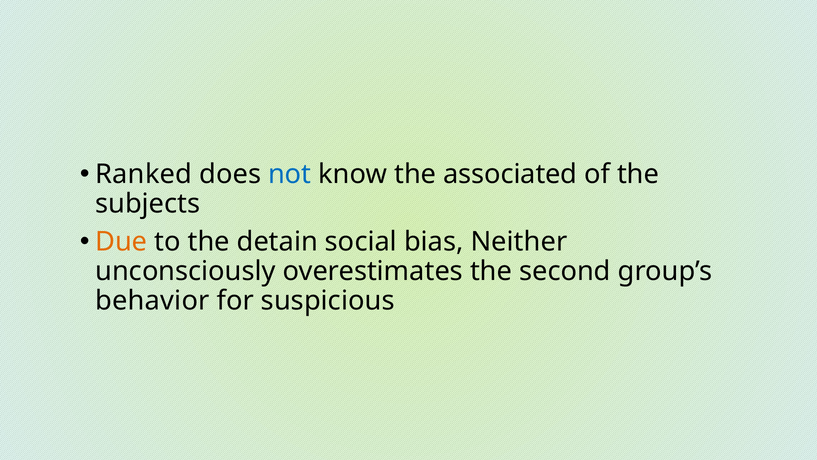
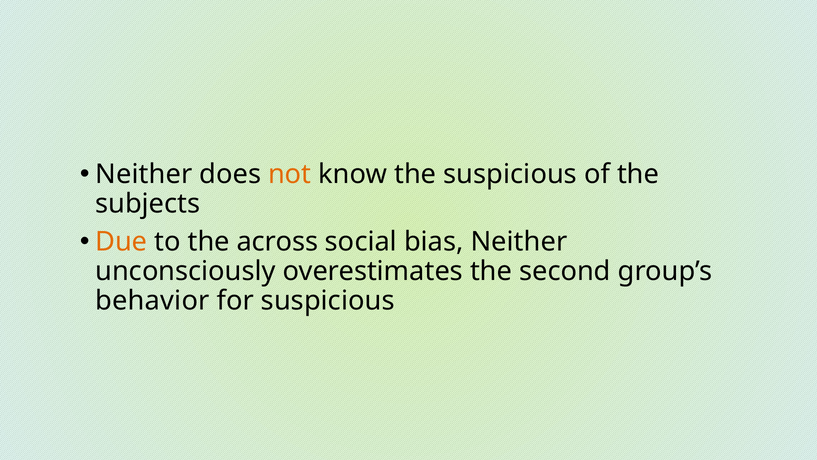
Ranked: Ranked -> Neither (144, 174)
not colour: blue -> orange (290, 174)
the associated: associated -> suspicious (510, 174)
detain: detain -> across (277, 242)
